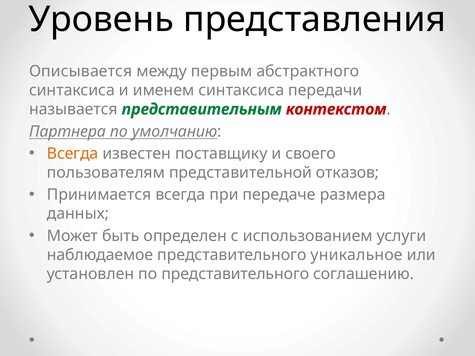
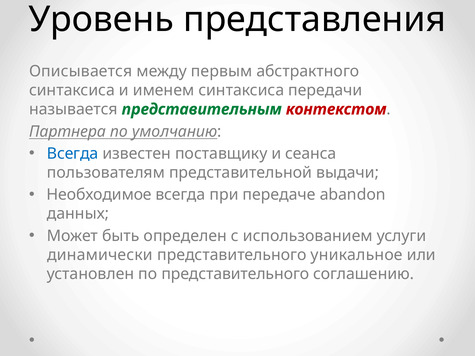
Всегда colour: orange -> blue (73, 154)
своего: своего -> сеанса (311, 154)
отказов: отказов -> выдачи (348, 173)
Принимается: Принимается -> Необходимое (99, 195)
размера: размера -> abandon (353, 195)
наблюдаемое: наблюдаемое -> динамически (100, 255)
